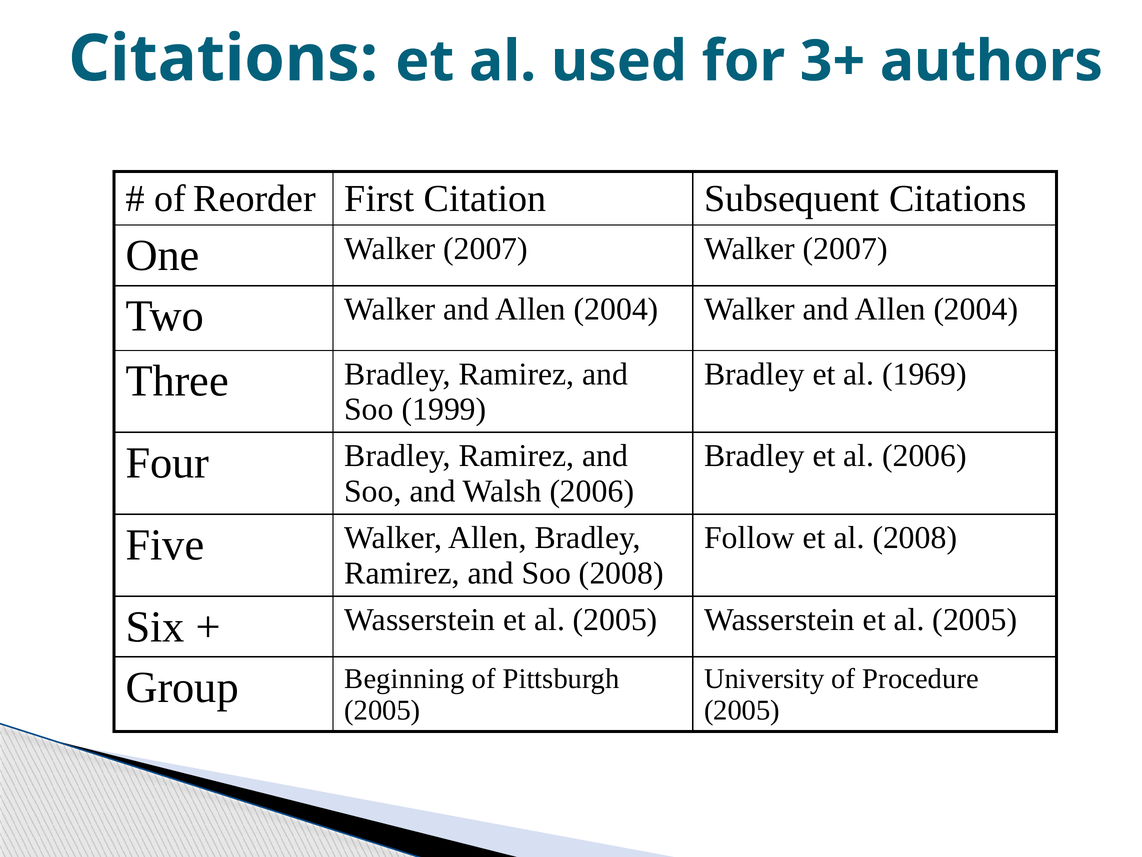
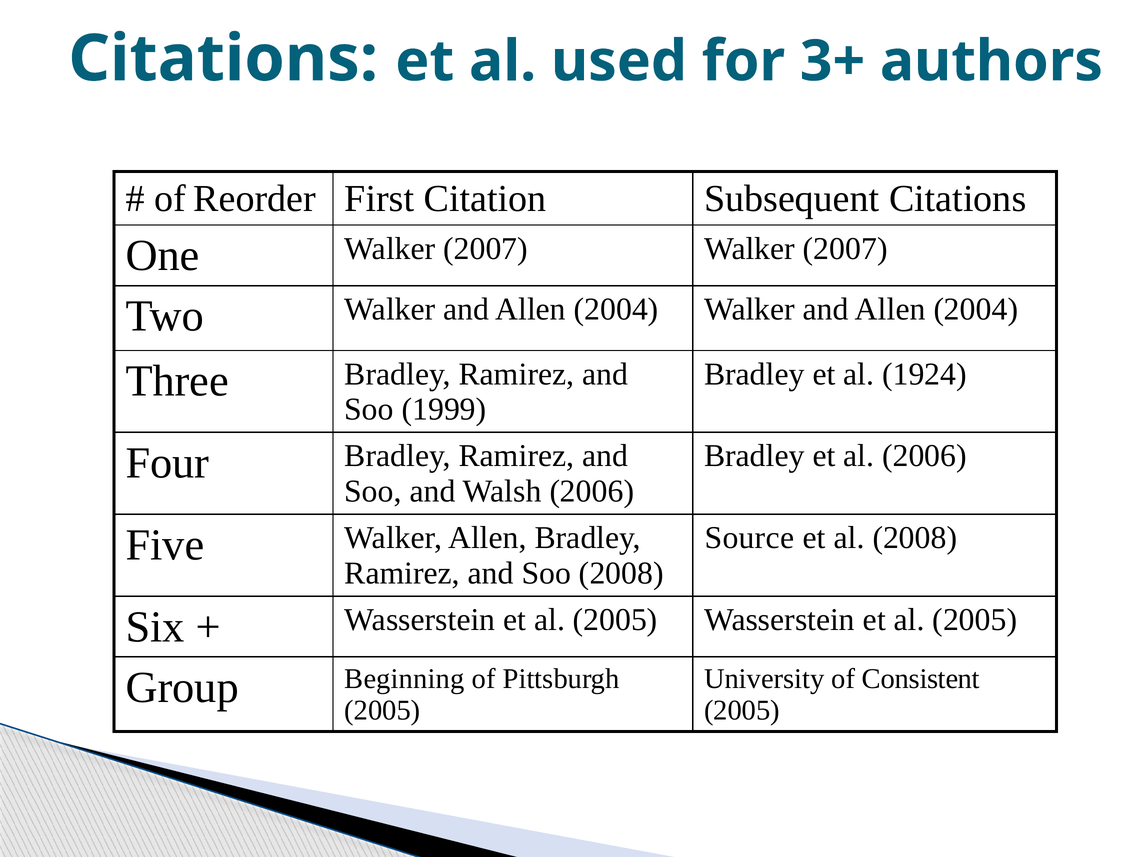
1969: 1969 -> 1924 (924, 374)
Follow: Follow -> Source (749, 538)
Procedure: Procedure -> Consistent (921, 678)
